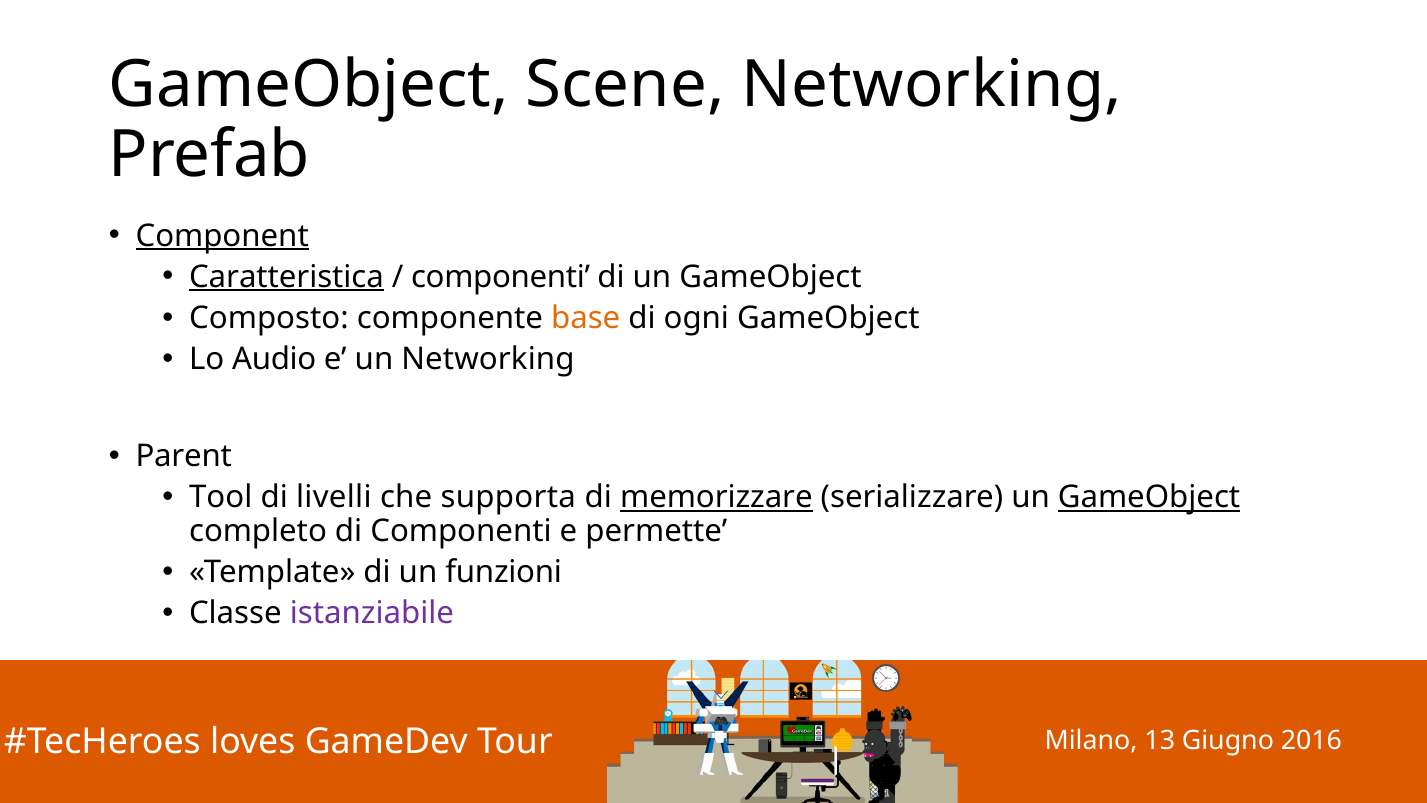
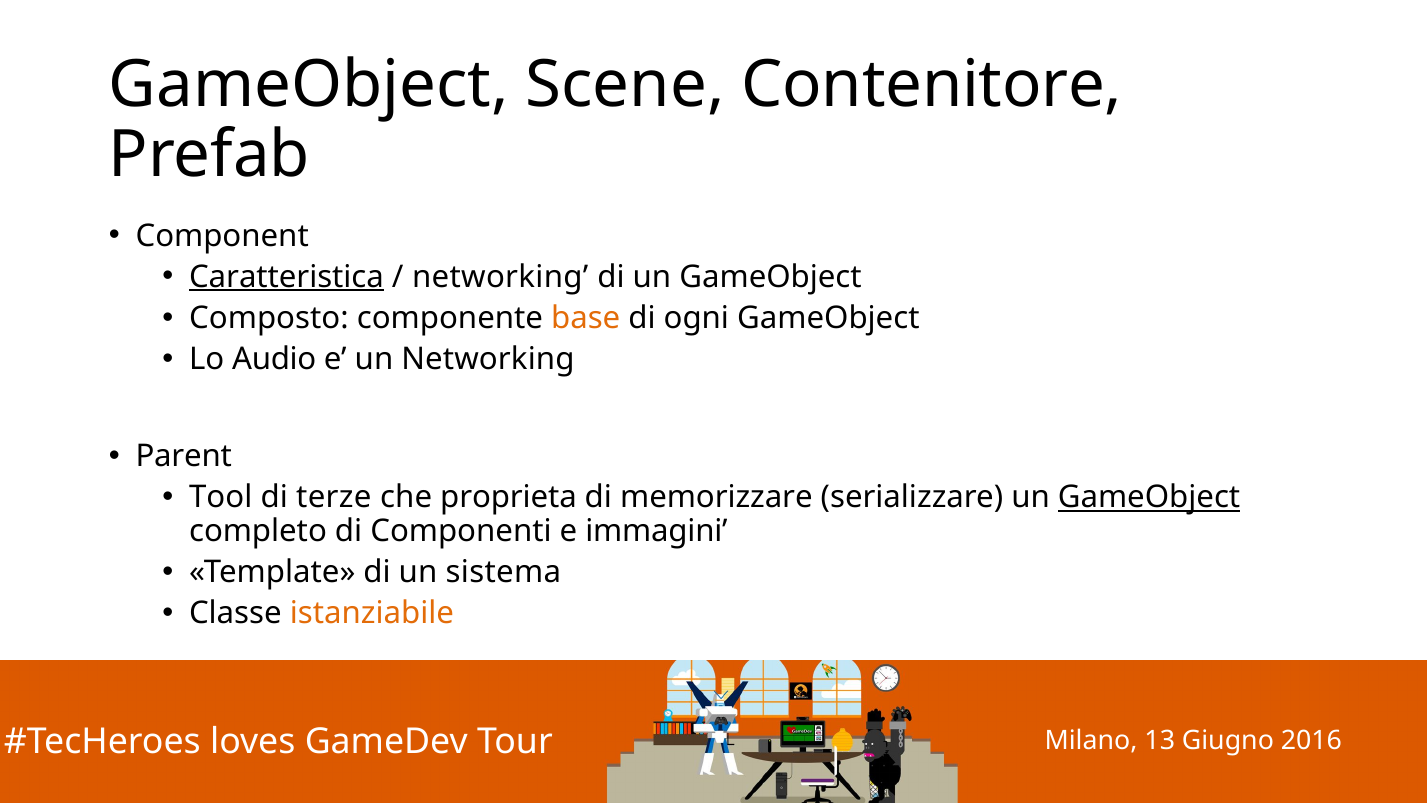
Scene Networking: Networking -> Contenitore (932, 85)
Component underline: present -> none (222, 236)
componenti: componenti -> networking (500, 277)
livelli: livelli -> terze (334, 497)
supporta: supporta -> proprieta (508, 497)
memorizzare underline: present -> none (716, 497)
permette: permette -> immagini (657, 531)
funzioni: funzioni -> sistema (503, 572)
istanziabile colour: purple -> orange (372, 613)
